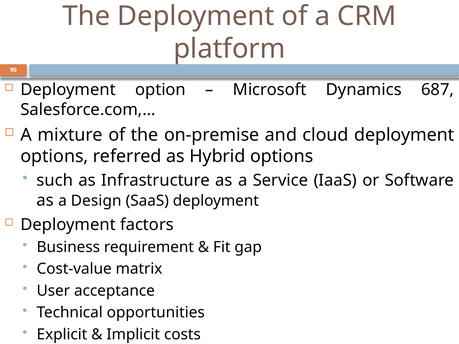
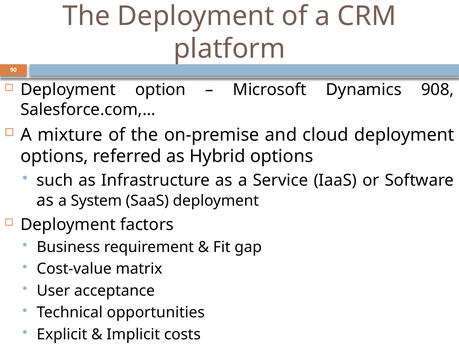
687: 687 -> 908 (438, 90)
Design: Design -> System (96, 201)
